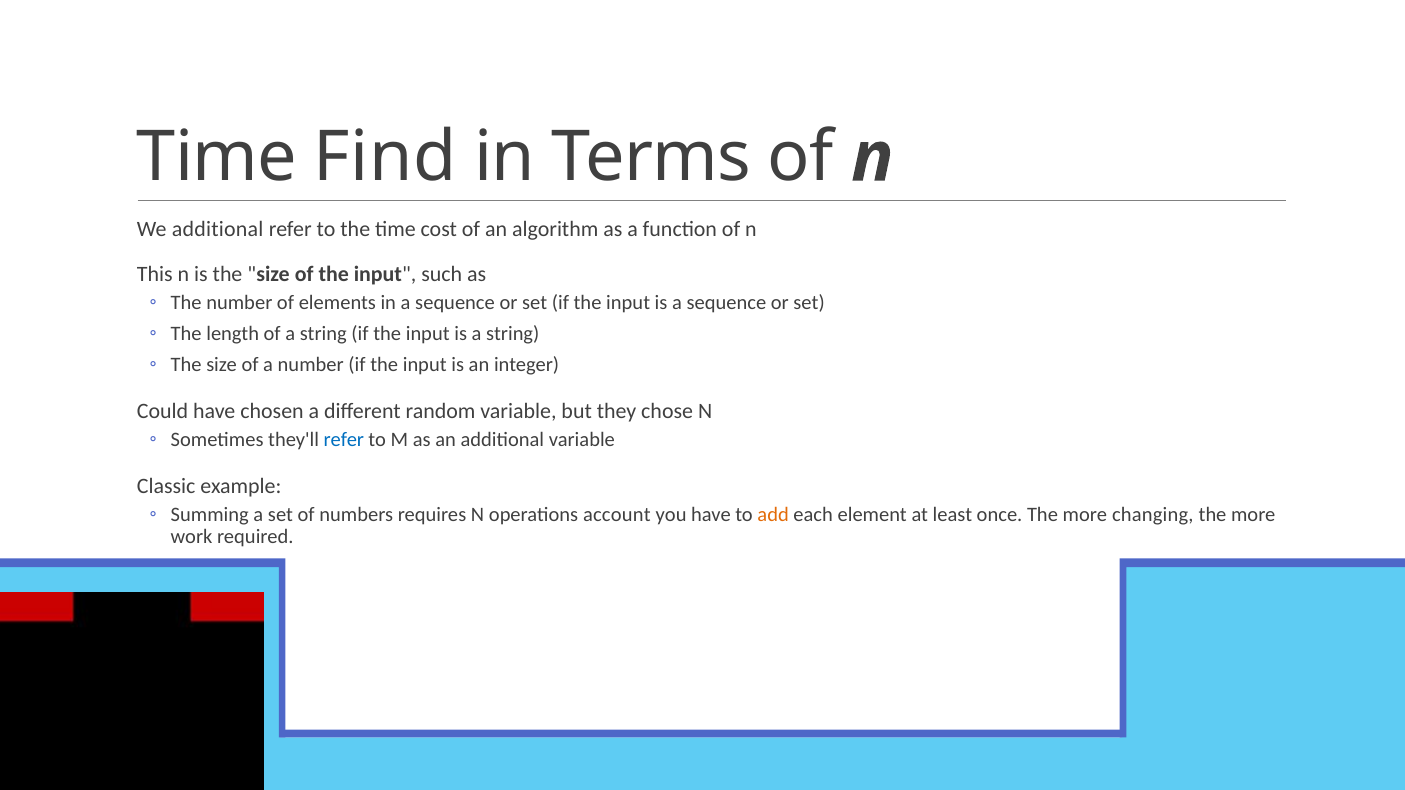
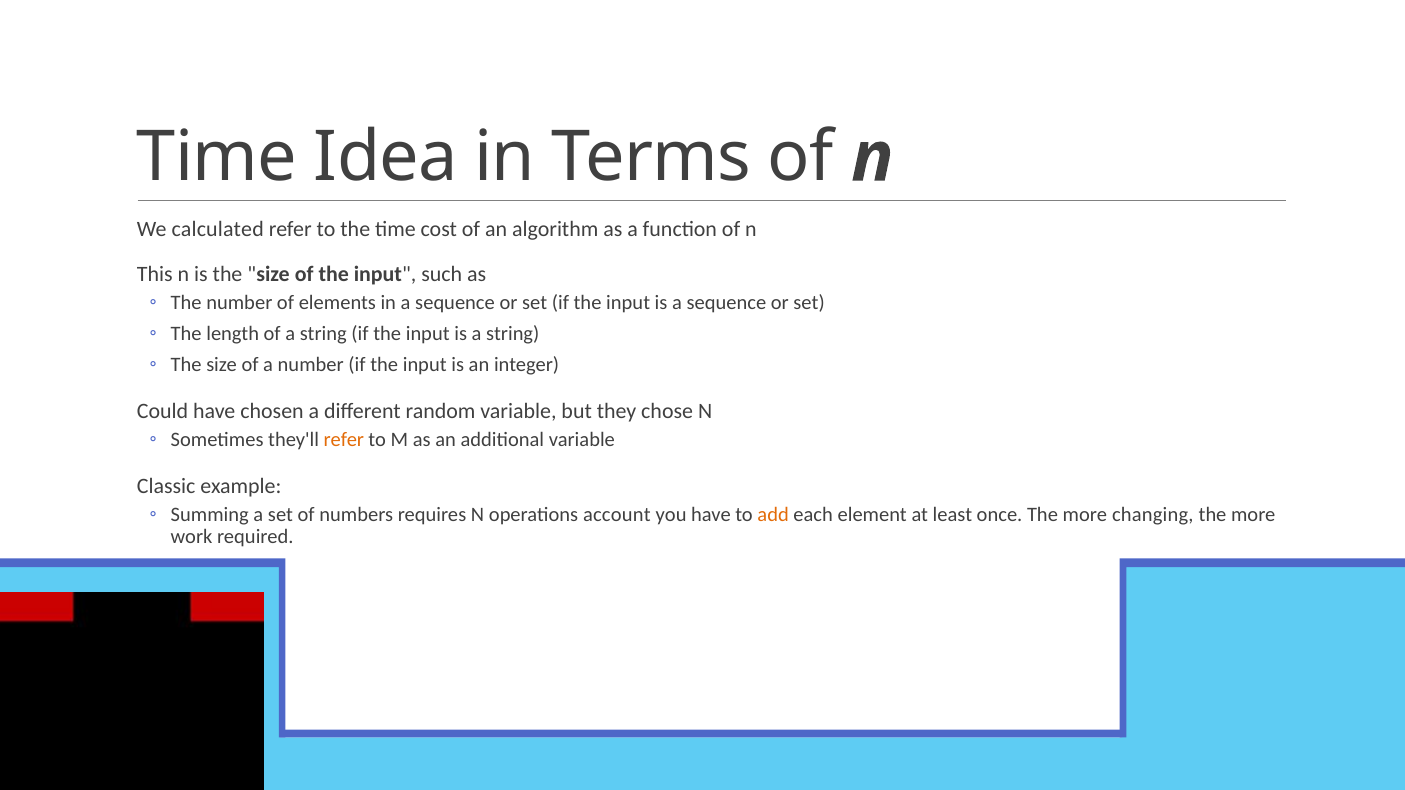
Find: Find -> Idea (386, 157)
We additional: additional -> calculated (218, 230)
refer colour: blue -> orange (344, 440)
